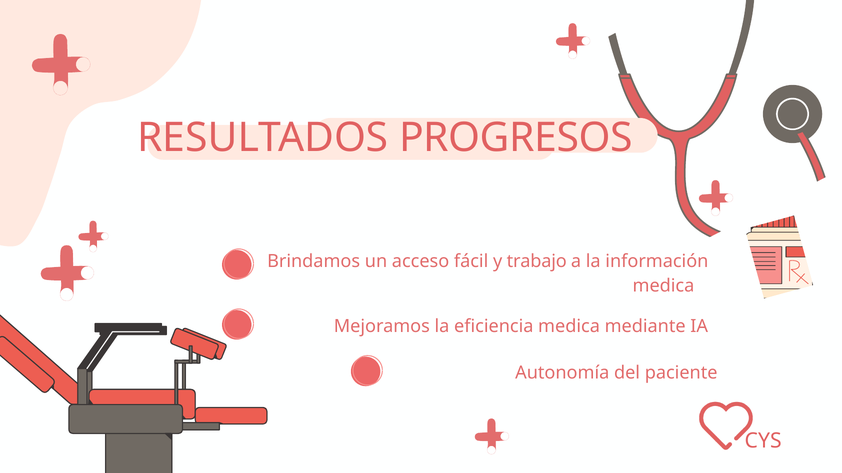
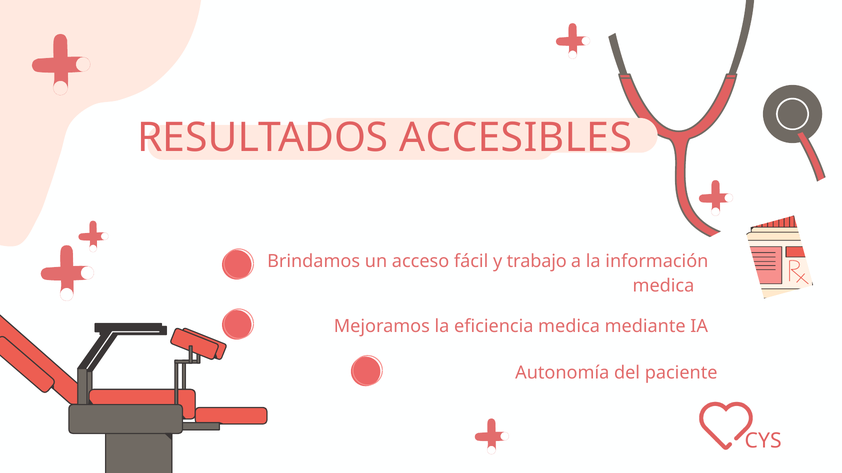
PROGRESOS: PROGRESOS -> ACCESIBLES (516, 138)
